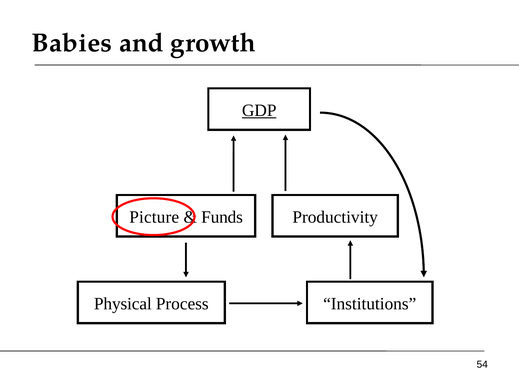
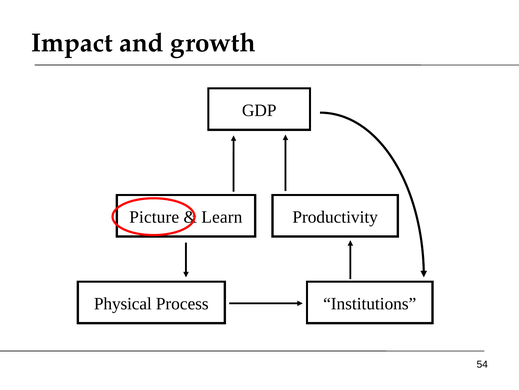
Babies: Babies -> Impact (72, 43)
GDP underline: present -> none (259, 110)
Funds: Funds -> Learn (222, 217)
